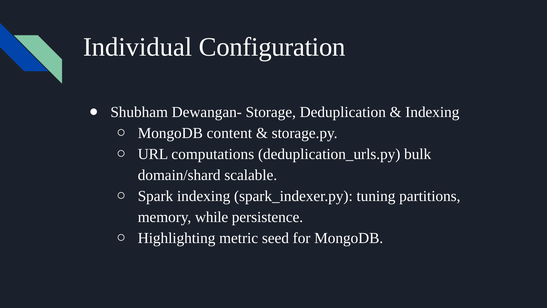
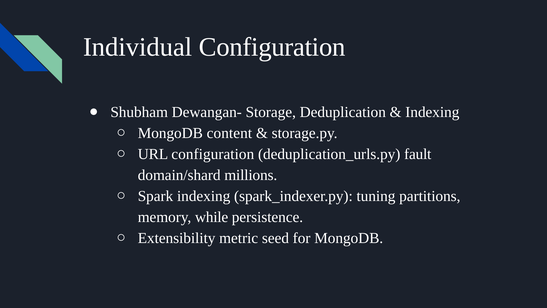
URL computations: computations -> configuration (213, 154)
bulk: bulk -> fault (418, 154)
scalable: scalable -> millions (251, 175)
Highlighting: Highlighting -> Extensibility (177, 238)
